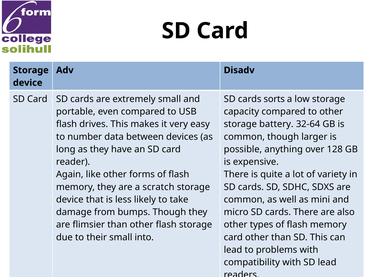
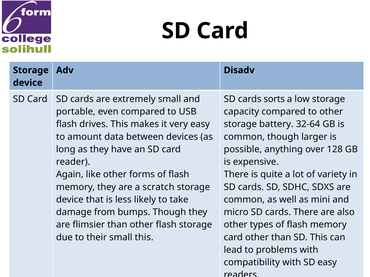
number: number -> amount (85, 137)
small into: into -> this (144, 238)
SD lead: lead -> easy (327, 263)
